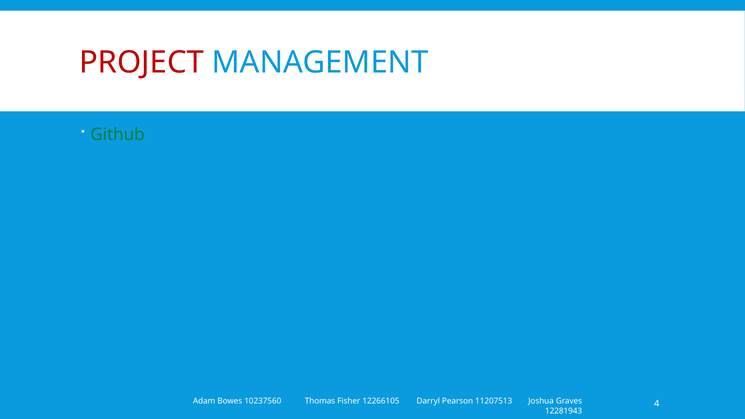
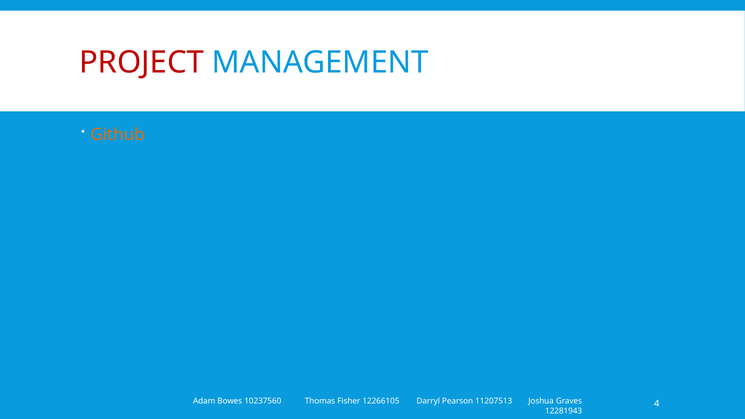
Github colour: green -> orange (117, 135)
